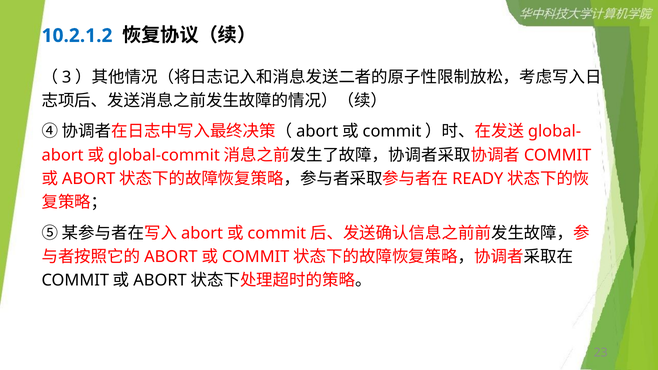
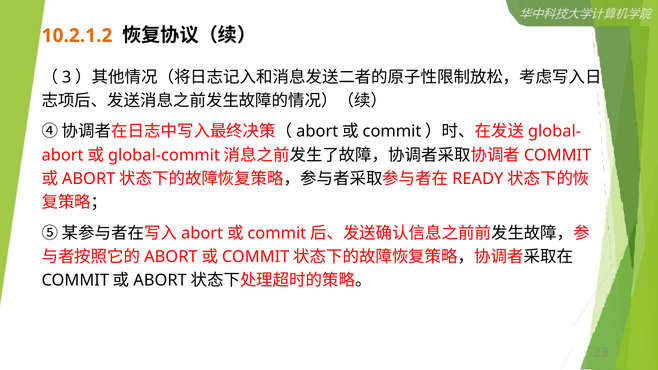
10.2.1.2 colour: blue -> orange (77, 36)
